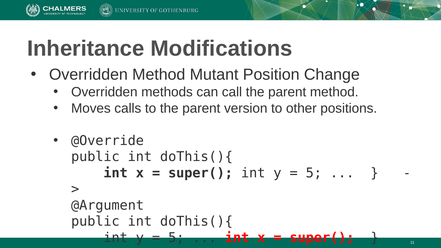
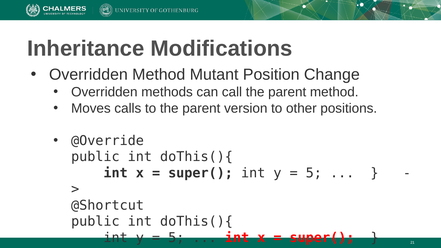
@Argument: @Argument -> @Shortcut (108, 205)
